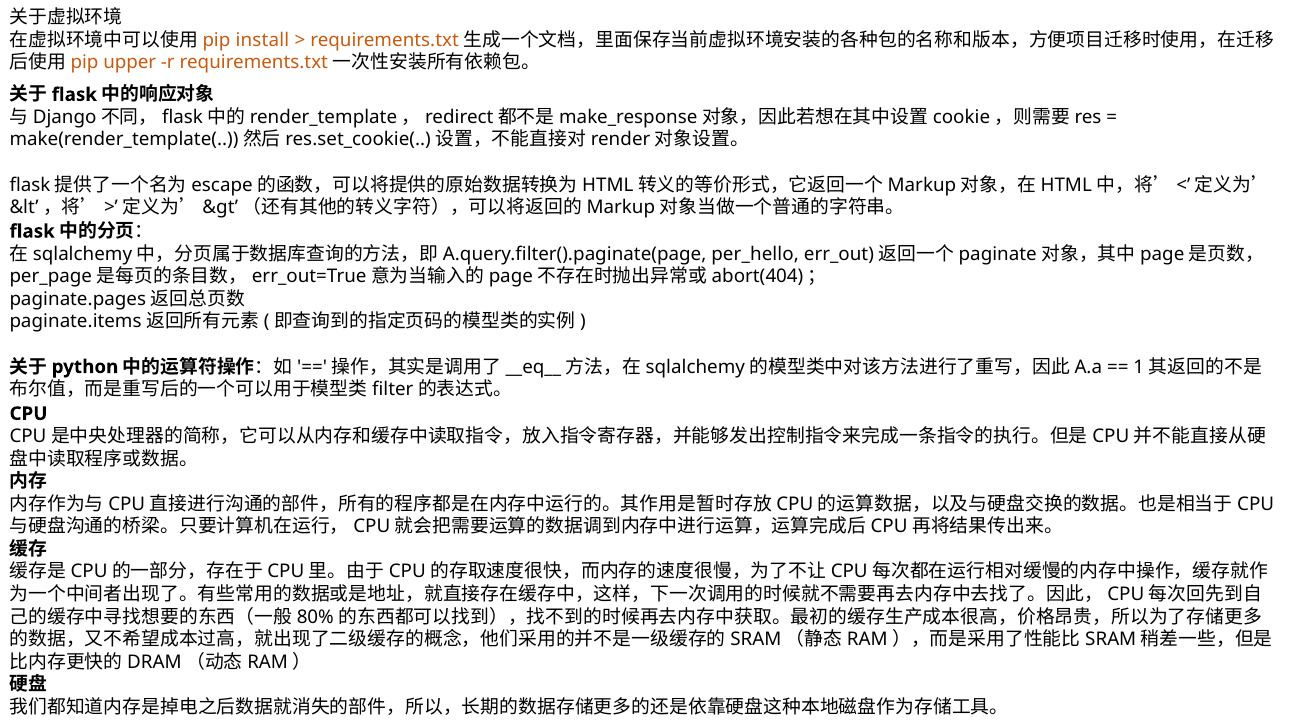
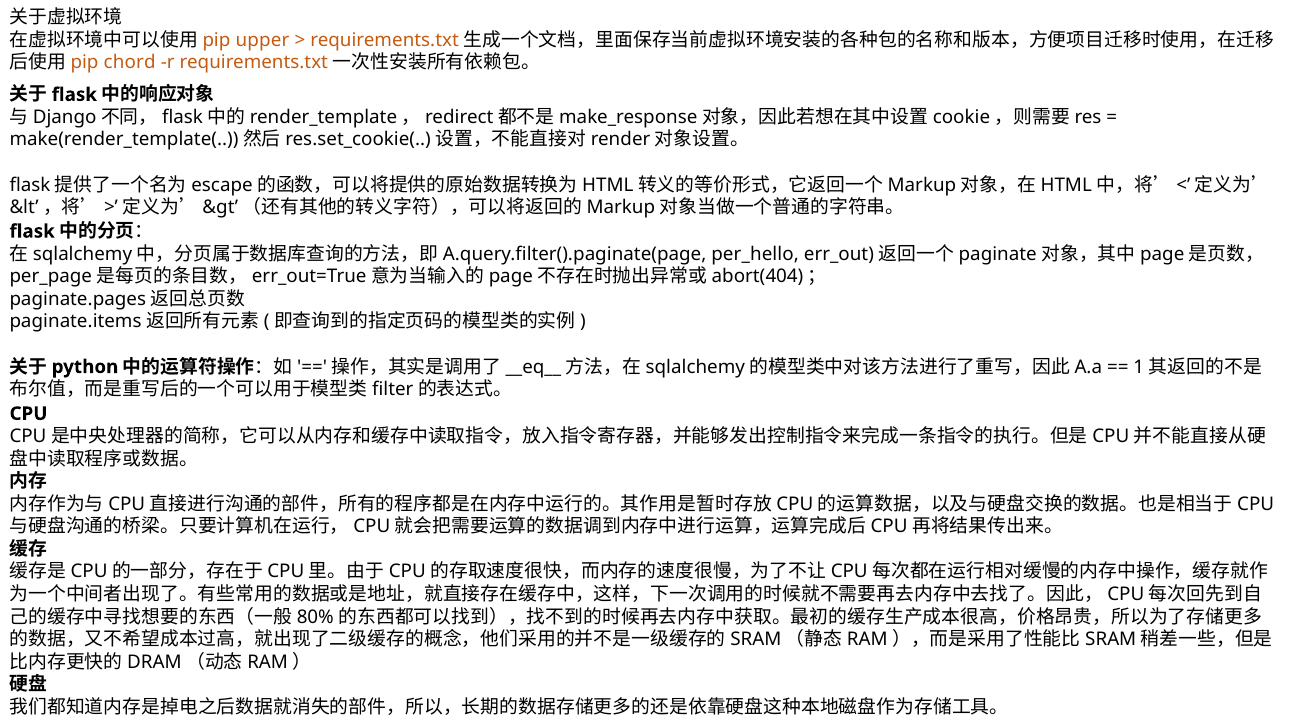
install: install -> upper (262, 40)
upper: upper -> chord (130, 62)
